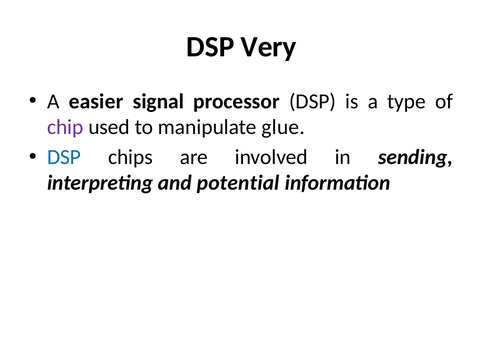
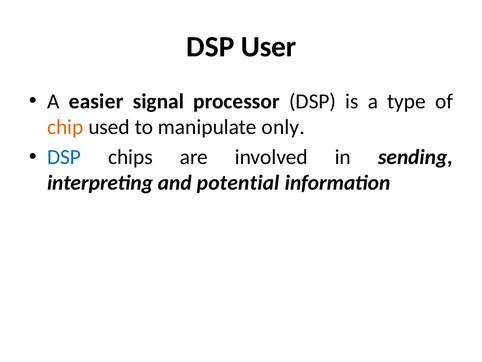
Very: Very -> User (268, 47)
chip colour: purple -> orange (65, 127)
glue: glue -> only (283, 127)
